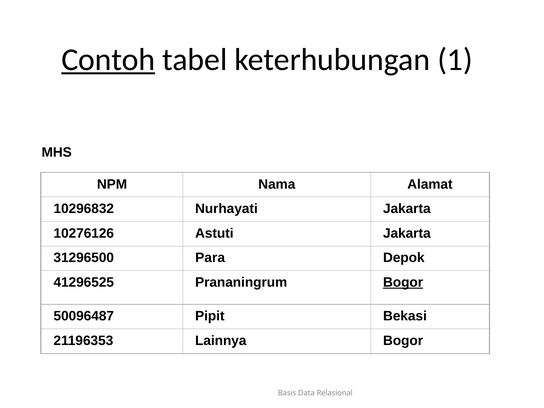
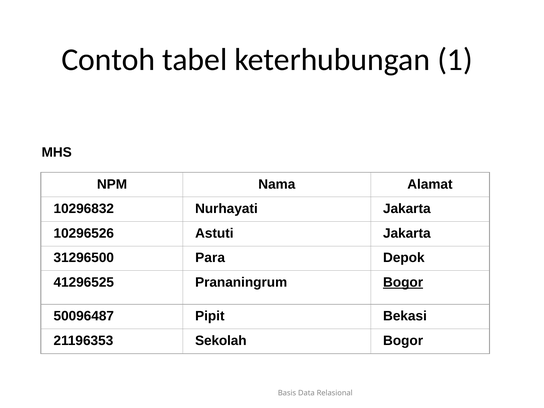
Contoh underline: present -> none (108, 60)
10276126: 10276126 -> 10296526 (84, 233)
Lainnya: Lainnya -> Sekolah (221, 341)
